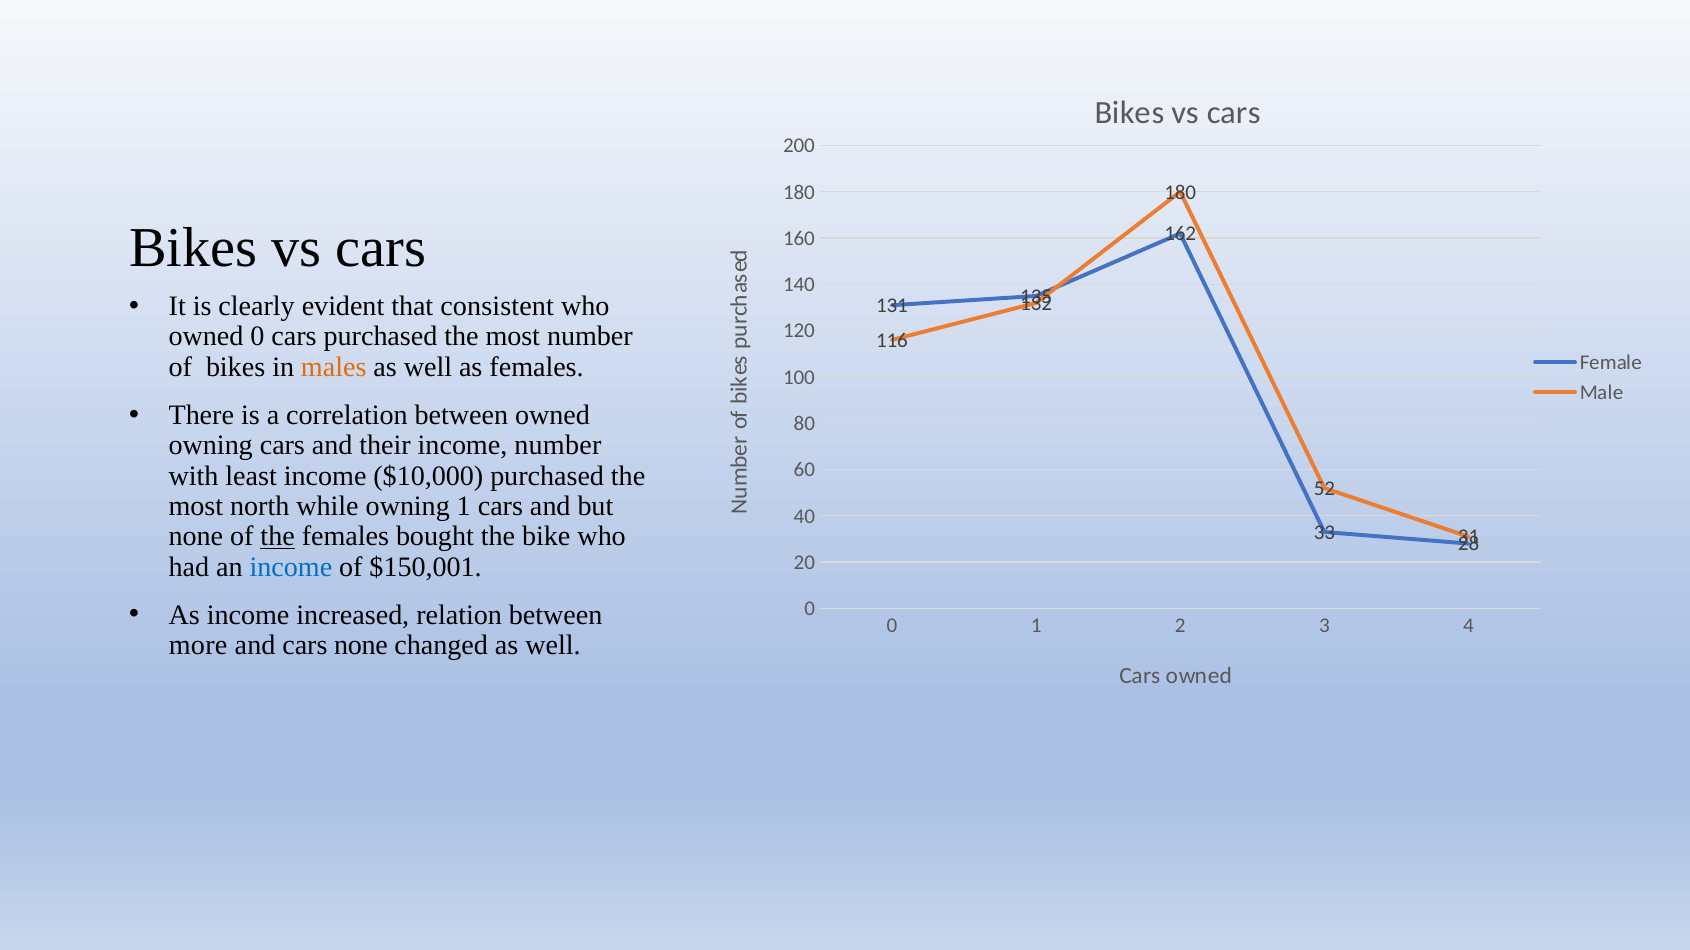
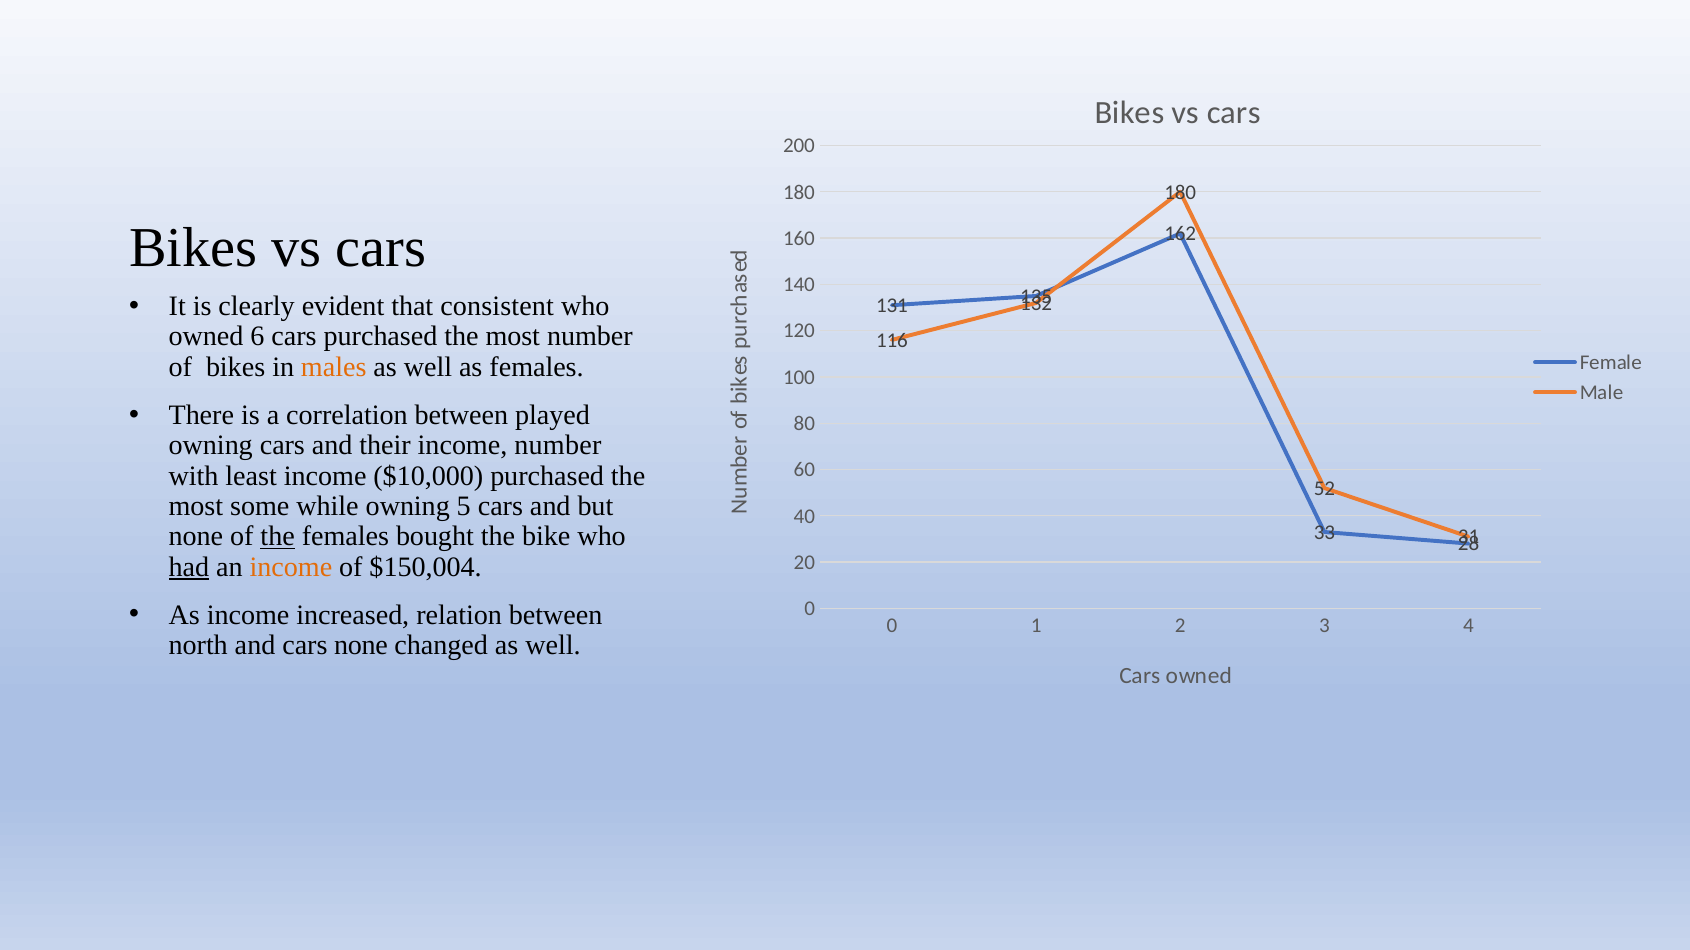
owned 0: 0 -> 6 (257, 337)
between owned: owned -> played (553, 415)
north: north -> some (260, 506)
owning 1: 1 -> 5 (464, 506)
had underline: none -> present (189, 567)
income colour: blue -> orange (291, 567)
$150,001: $150,001 -> $150,004 (426, 567)
more: more -> north (198, 646)
